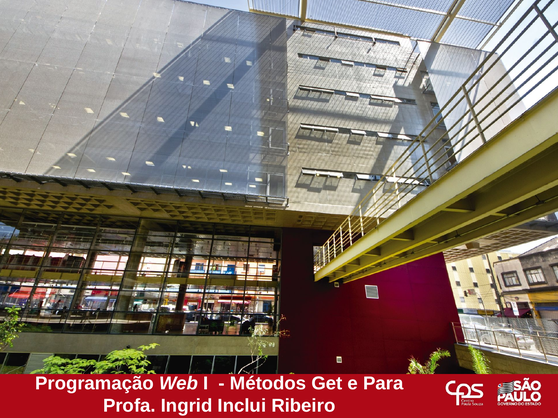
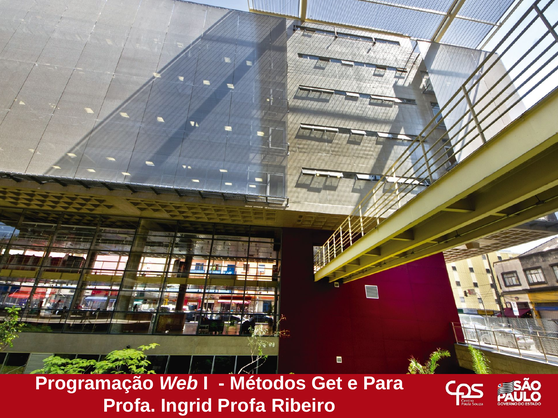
Ingrid Inclui: Inclui -> Profa (242, 406)
